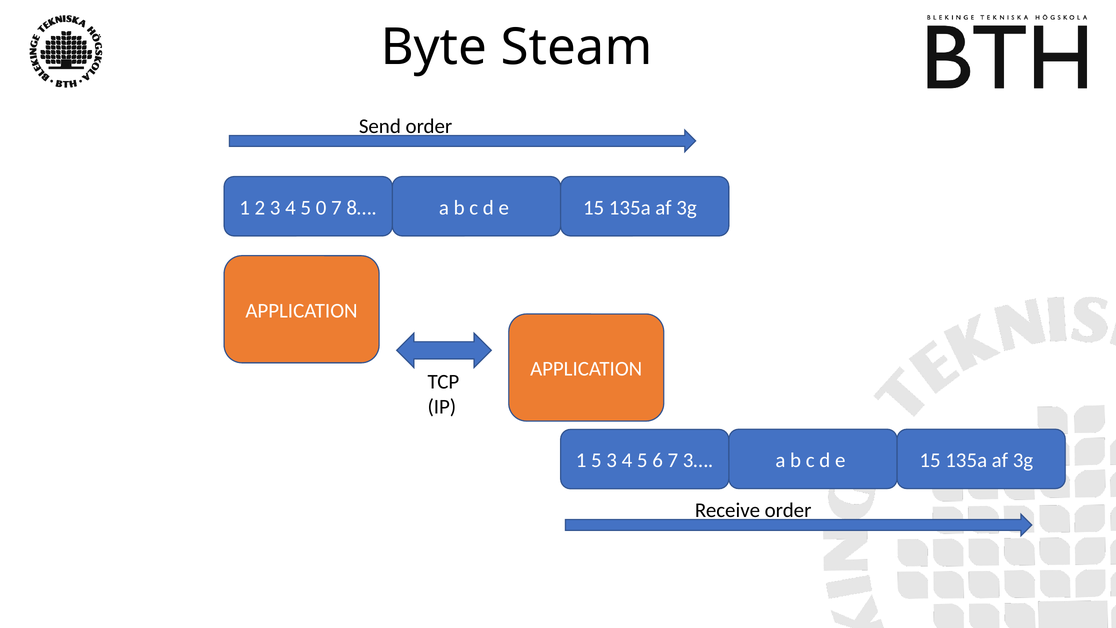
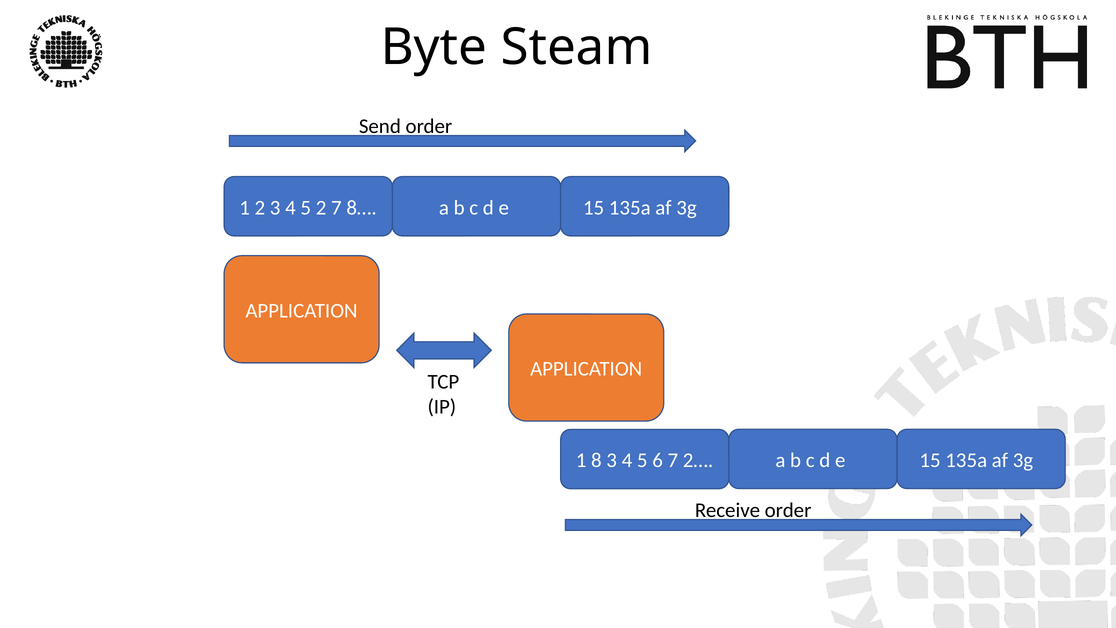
5 0: 0 -> 2 (321, 208)
1 5: 5 -> 8 (596, 460)
3…: 3… -> 2… (698, 460)
